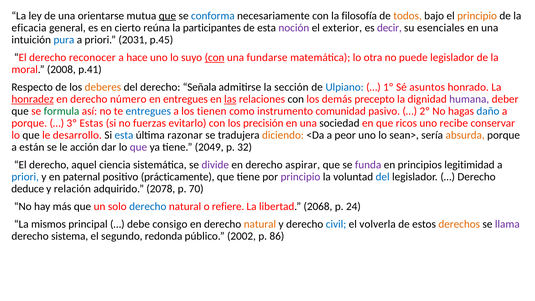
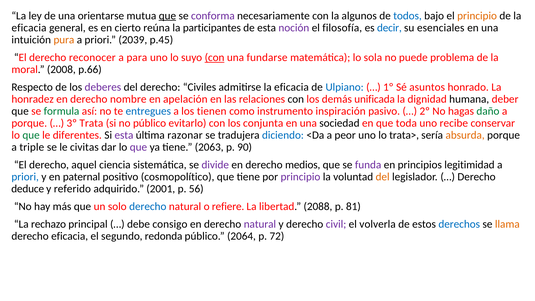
conforma colour: blue -> purple (213, 16)
filosofía: filosofía -> algunos (359, 16)
todos colour: orange -> blue (408, 16)
exterior: exterior -> filosofía (342, 28)
decir colour: purple -> blue (389, 28)
pura colour: blue -> orange (64, 40)
2031: 2031 -> 2039 (133, 40)
hace: hace -> para (137, 57)
otra: otra -> sola (373, 57)
puede legislador: legislador -> problema (452, 57)
p.41: p.41 -> p.66 (90, 69)
deberes colour: orange -> purple (103, 87)
Señala: Señala -> Civiles (200, 87)
admitirse la sección: sección -> eficacia (291, 87)
honradez underline: present -> none (33, 99)
número: número -> nombre (128, 99)
en entregues: entregues -> apelación (185, 99)
las underline: present -> none (230, 99)
precepto: precepto -> unificada (375, 99)
humana colour: purple -> black (469, 99)
comunidad: comunidad -> inspiración (341, 111)
daño colour: blue -> green (488, 111)
Estas: Estas -> Trata (91, 123)
no fuerzas: fuerzas -> público (150, 123)
precisión: precisión -> conjunta (263, 123)
ricos: ricos -> toda (406, 123)
que colour: black -> green (31, 135)
desarrollo: desarrollo -> diferentes (77, 135)
esta colour: blue -> purple (124, 135)
diciendo colour: orange -> blue (283, 135)
sean>: sean> -> trata> (404, 135)
están: están -> triple (32, 147)
acción: acción -> civitas (84, 147)
2049: 2049 -> 2063 (209, 147)
32: 32 -> 90 (245, 147)
aspirar: aspirar -> medios (303, 165)
prácticamente: prácticamente -> cosmopolítico (178, 177)
del colour: blue -> orange (383, 177)
relación: relación -> referido (72, 189)
2078: 2078 -> 2001 (161, 189)
70: 70 -> 56 (196, 189)
2068: 2068 -> 2088 (318, 207)
24: 24 -> 81 (353, 207)
mismos: mismos -> rechazo (49, 224)
natural colour: orange -> purple (260, 224)
civil colour: blue -> purple (336, 224)
derechos colour: orange -> blue (459, 224)
llama colour: purple -> orange (507, 224)
derecho sistema: sistema -> eficacia (70, 236)
2002: 2002 -> 2064 (241, 236)
86: 86 -> 72 (277, 236)
